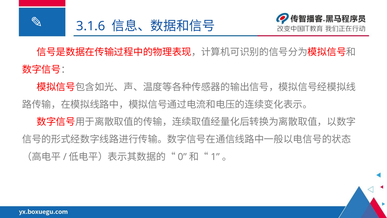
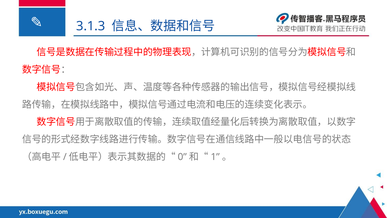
3.1.6: 3.1.6 -> 3.1.3 (91, 26)
